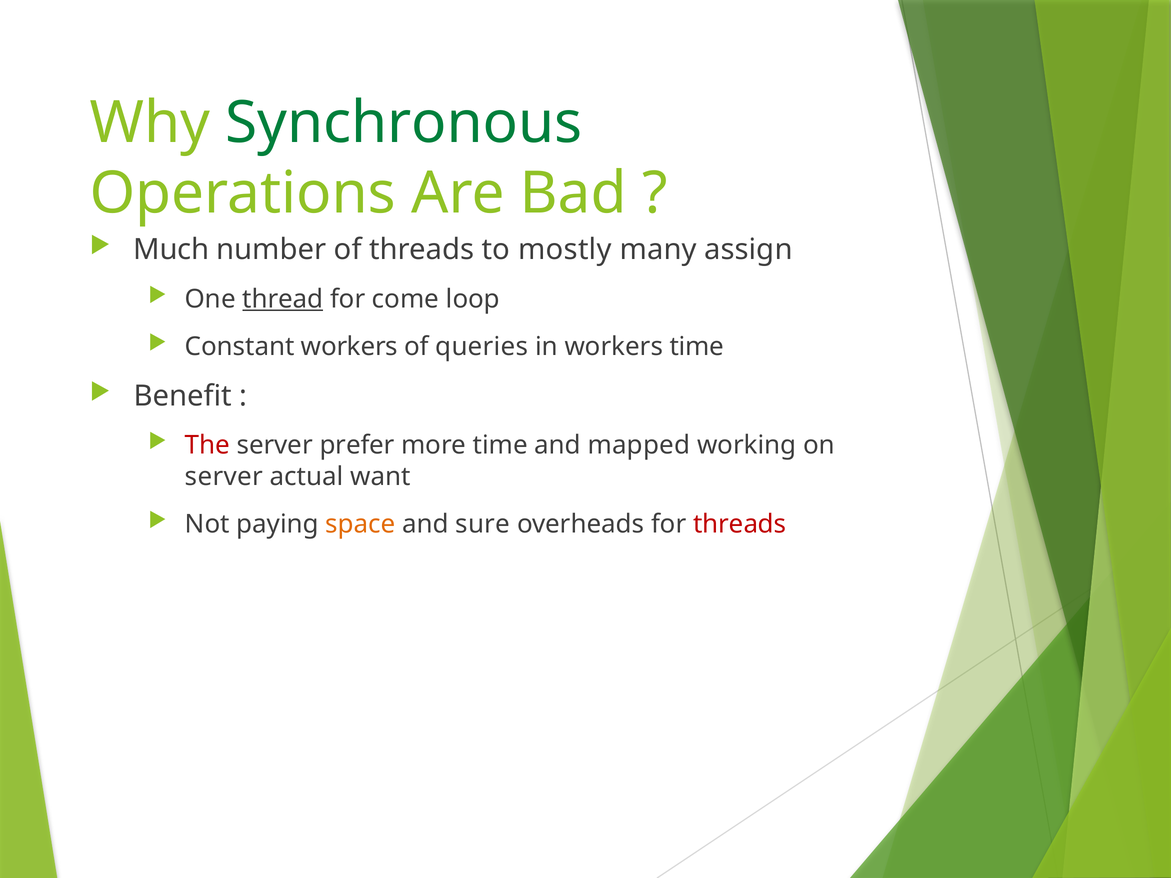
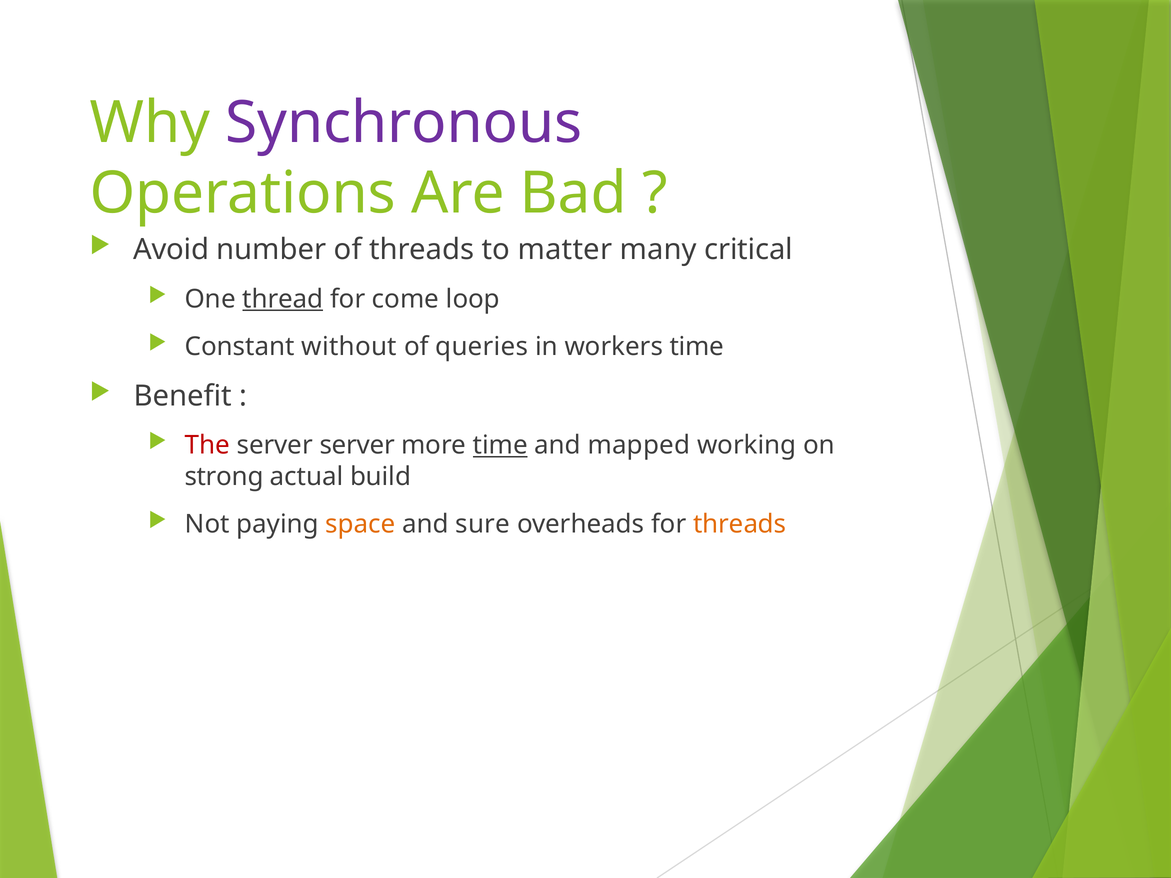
Synchronous colour: green -> purple (404, 123)
Much: Much -> Avoid (171, 250)
mostly: mostly -> matter (565, 250)
assign: assign -> critical (749, 250)
Constant workers: workers -> without (349, 347)
server prefer: prefer -> server (357, 445)
time underline: none -> present (500, 445)
server: server -> strong (224, 477)
want: want -> build (381, 477)
threads colour: red -> orange (740, 524)
